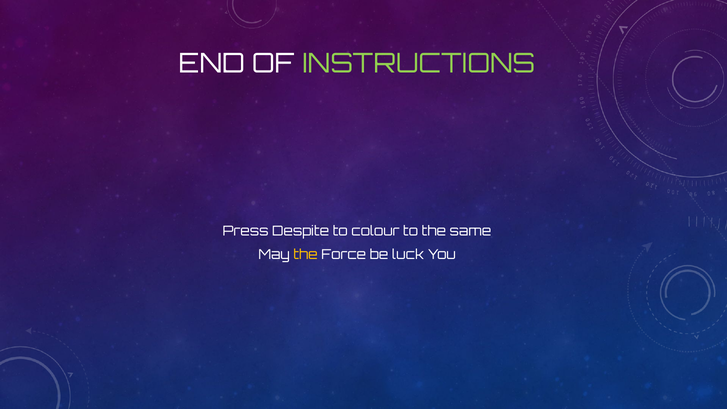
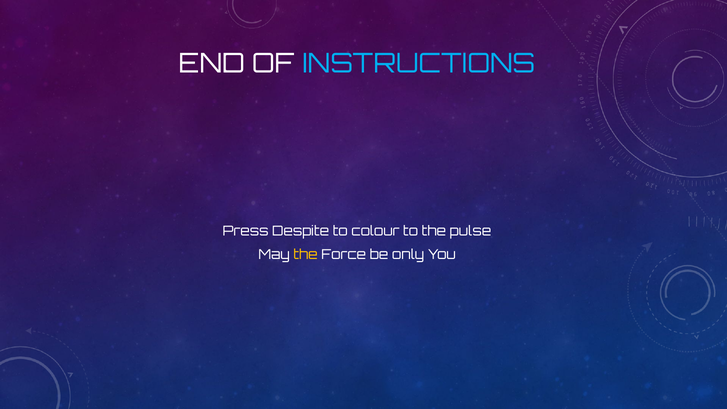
INSTRUCTIONS colour: light green -> light blue (419, 64)
same: same -> pulse (470, 231)
luck: luck -> only (408, 255)
